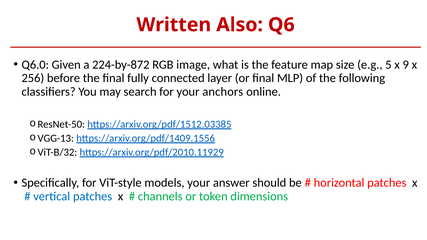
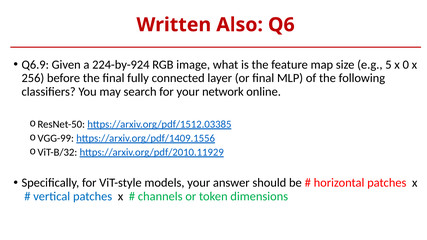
Q6.0: Q6.0 -> Q6.9 (35, 65)
224-by-872: 224-by-872 -> 224-by-924 (121, 65)
9: 9 -> 0 (406, 65)
anchors: anchors -> network (223, 92)
VGG-13: VGG-13 -> VGG-99 (56, 138)
